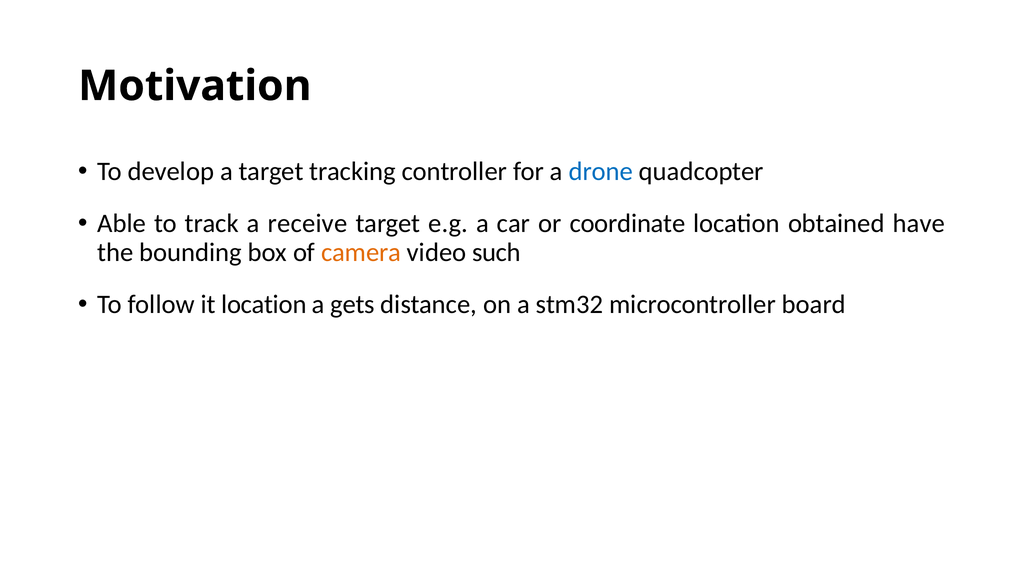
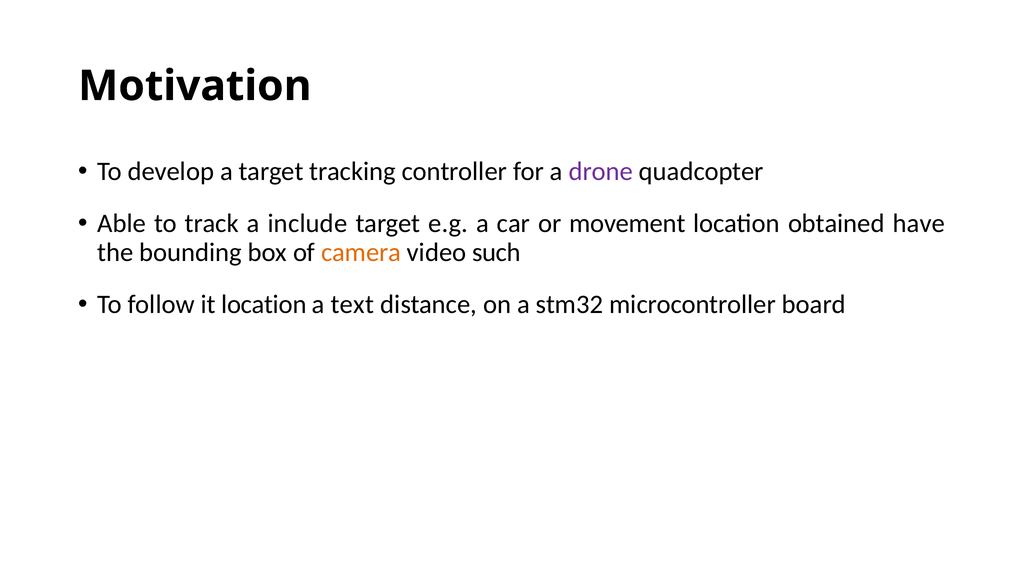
drone colour: blue -> purple (601, 171)
receive: receive -> include (308, 224)
coordinate: coordinate -> movement (628, 224)
gets: gets -> text (352, 305)
